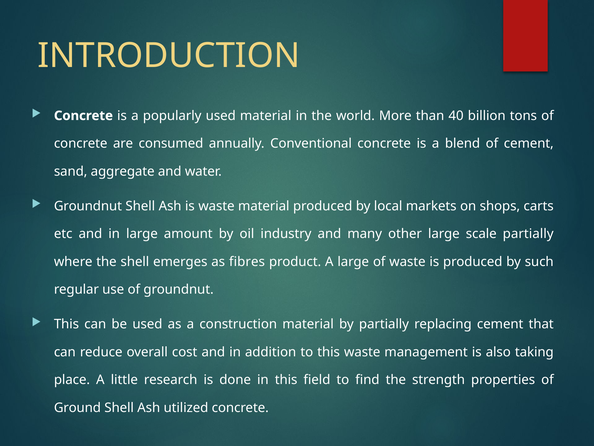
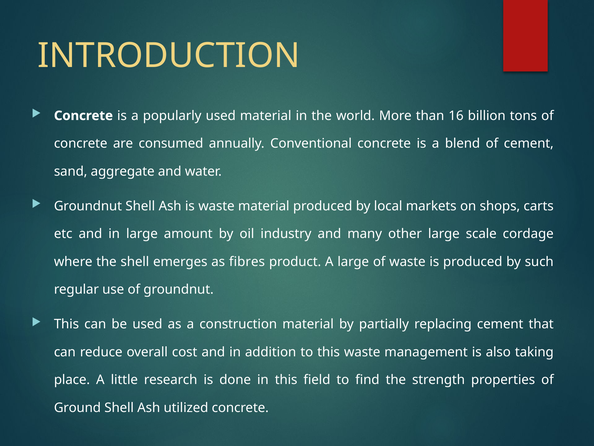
40: 40 -> 16 (456, 116)
scale partially: partially -> cordage (528, 234)
